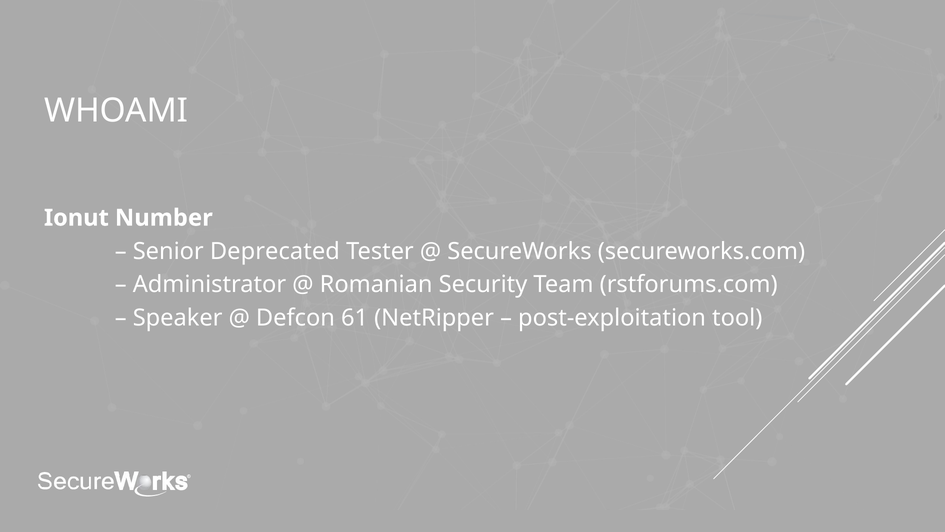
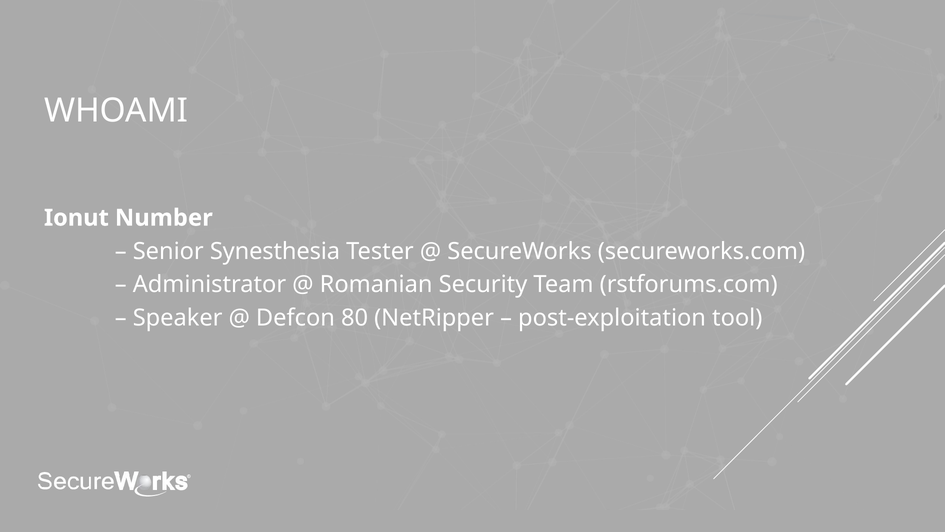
Deprecated: Deprecated -> Synesthesia (275, 251)
61: 61 -> 80 (355, 318)
